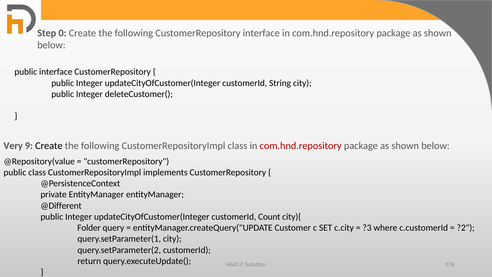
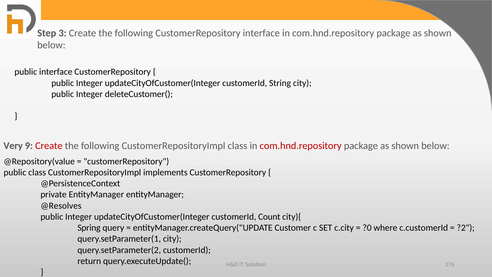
0: 0 -> 3 (63, 33)
Create colour: black -> red (49, 146)
@Different: @Different -> @Resolves (61, 205)
Folder: Folder -> Spring (89, 228)
?3: ?3 -> ?0 (367, 228)
